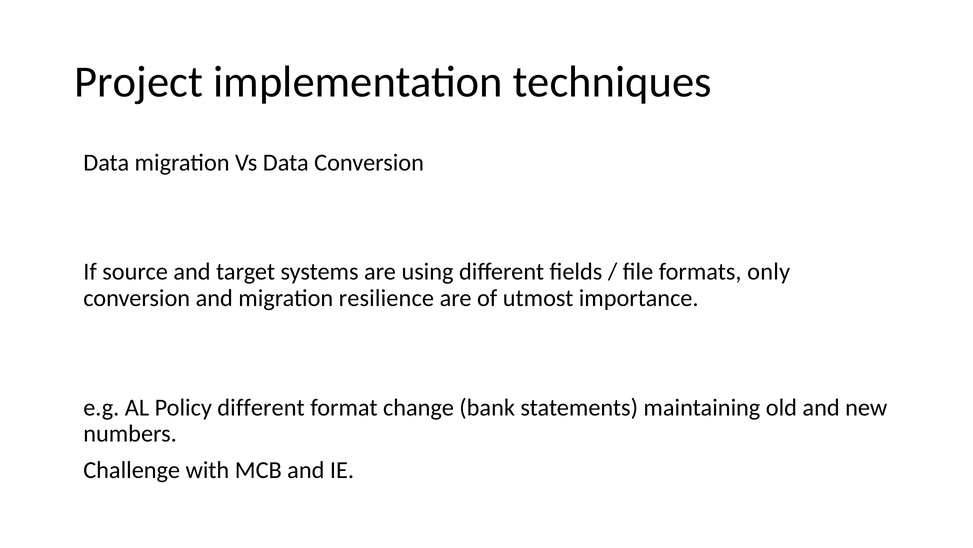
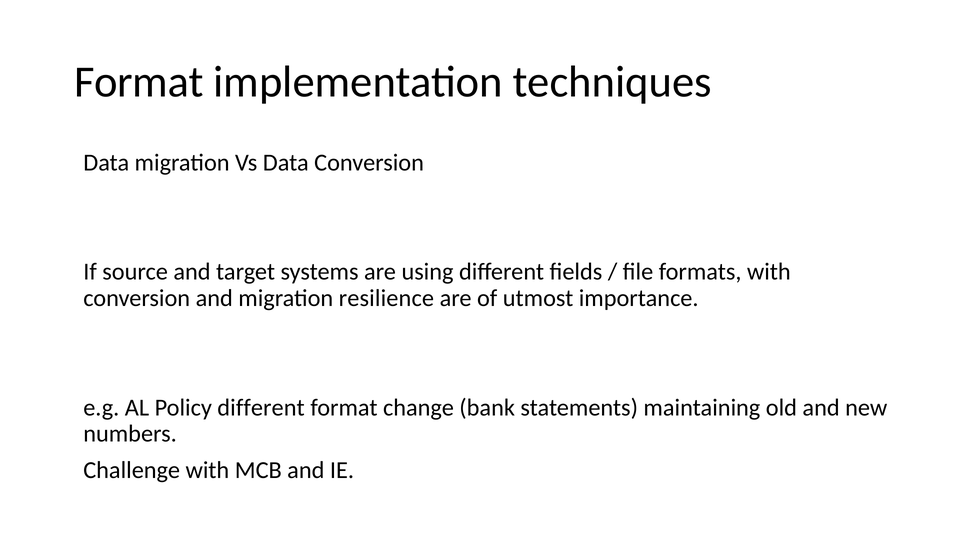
Project: Project -> Format (139, 82)
formats only: only -> with (769, 272)
